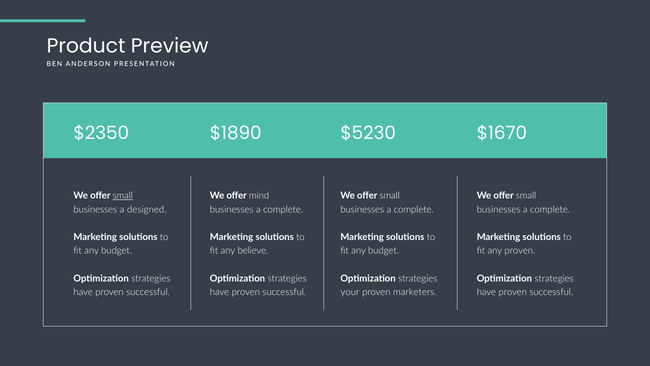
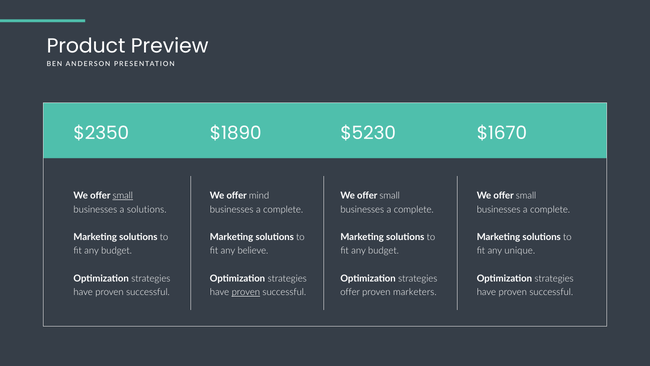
a designed: designed -> solutions (147, 209)
any proven: proven -> unique (520, 251)
proven underline: none -> present (246, 292)
your: your -> offer (350, 292)
